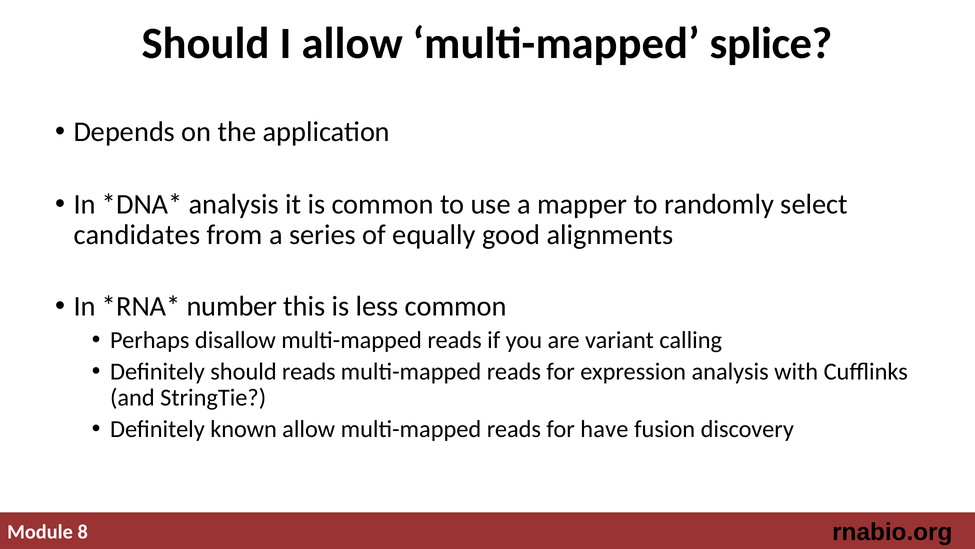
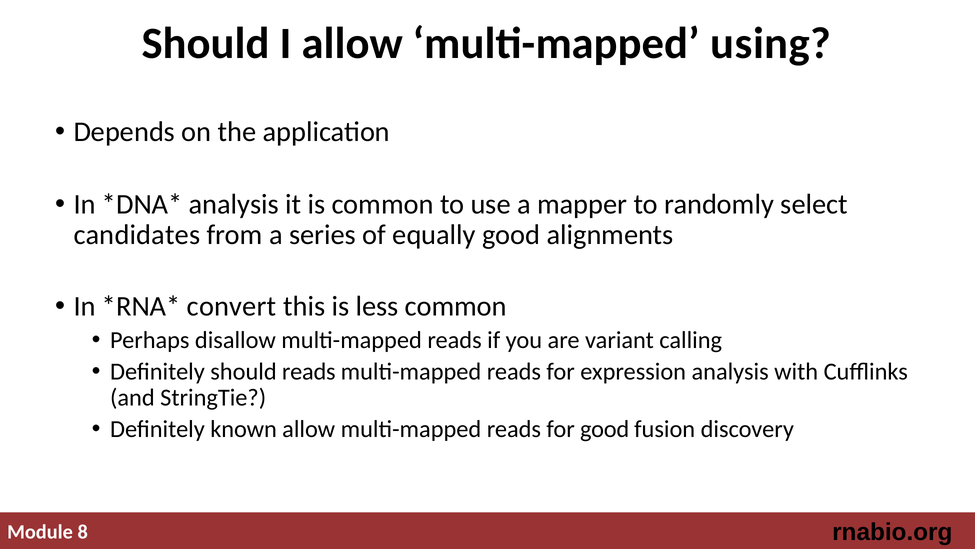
splice: splice -> using (771, 43)
number: number -> convert (232, 306)
for have: have -> good (605, 429)
